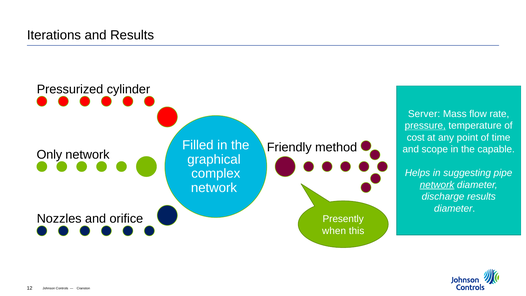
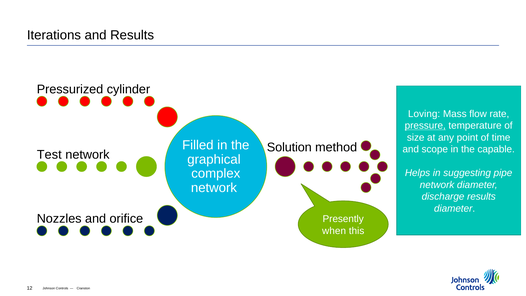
Server: Server -> Loving (424, 114)
cost: cost -> size (416, 137)
Friendly: Friendly -> Solution (289, 147)
Only: Only -> Test (49, 155)
network underline: present -> none (437, 185)
